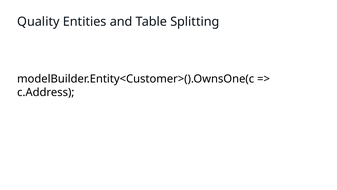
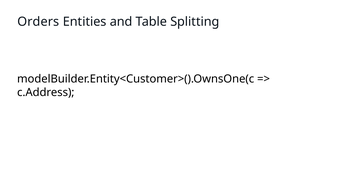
Quality: Quality -> Orders (38, 22)
